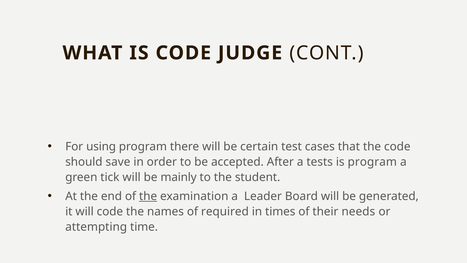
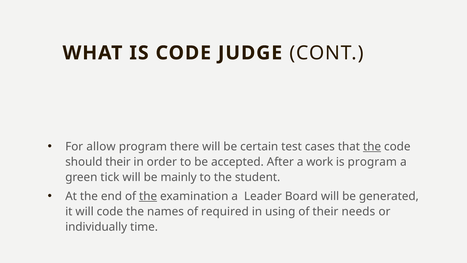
using: using -> allow (101, 146)
the underline: none -> present (372, 146)
should save: save -> their (118, 162)
tests: tests -> work (320, 162)
times: times -> using (280, 211)
attempting: attempting -> individually (96, 227)
